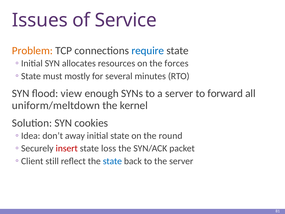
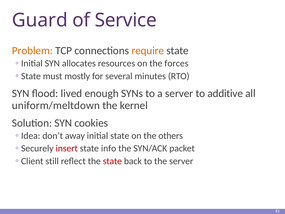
Issues: Issues -> Guard (40, 20)
require colour: blue -> orange (148, 51)
view: view -> lived (71, 93)
forward: forward -> additive (225, 93)
round: round -> others (171, 136)
loss: loss -> info (109, 148)
state colour: blue -> red (112, 161)
